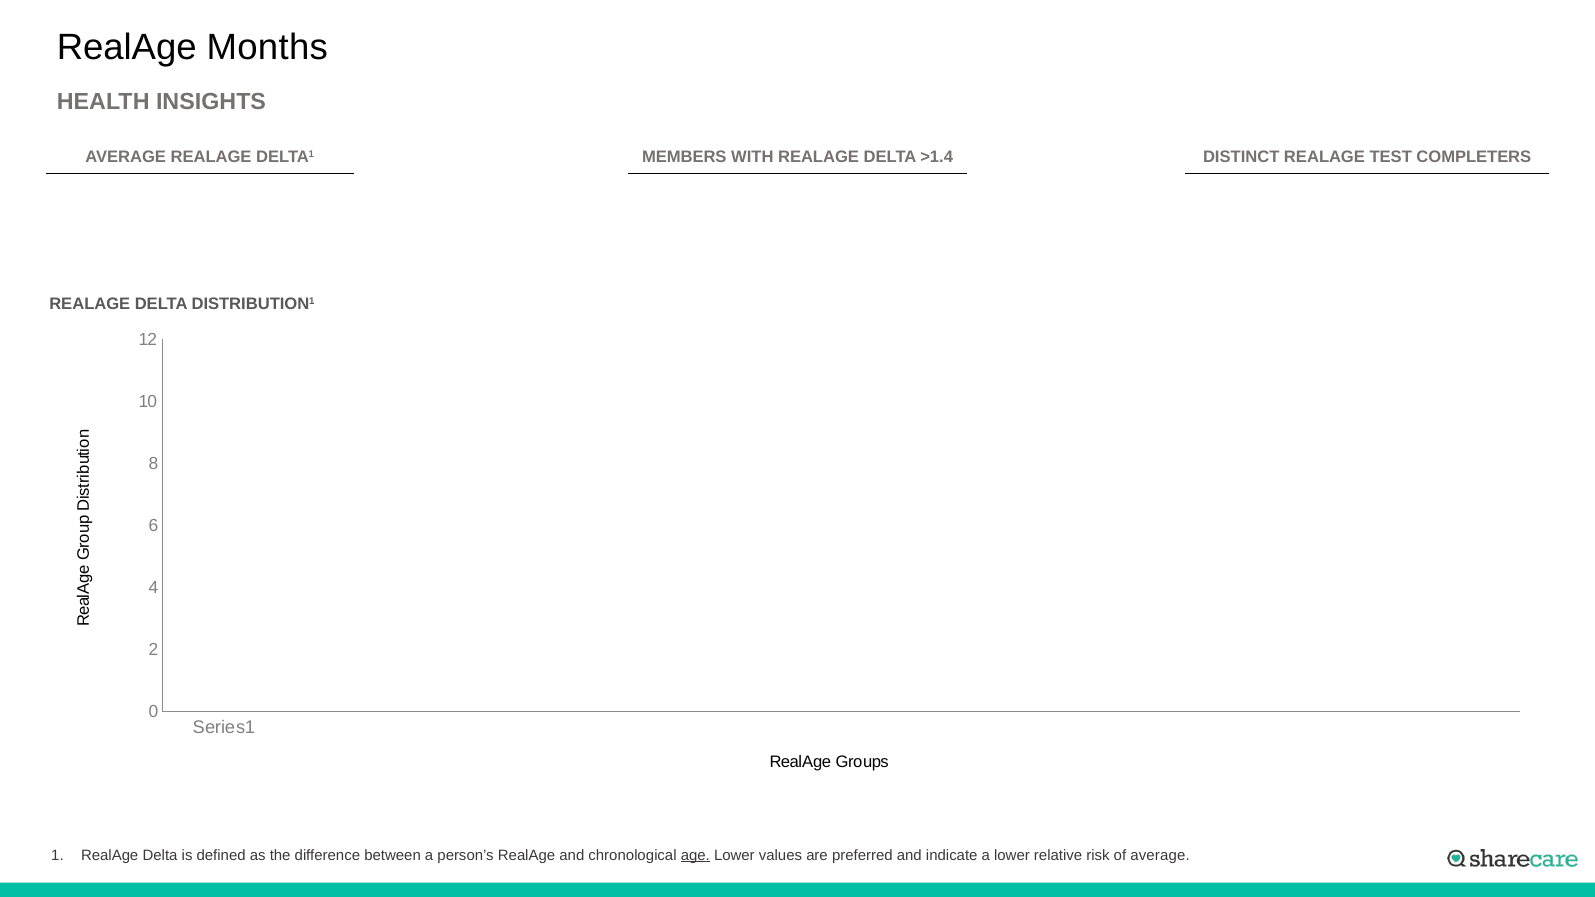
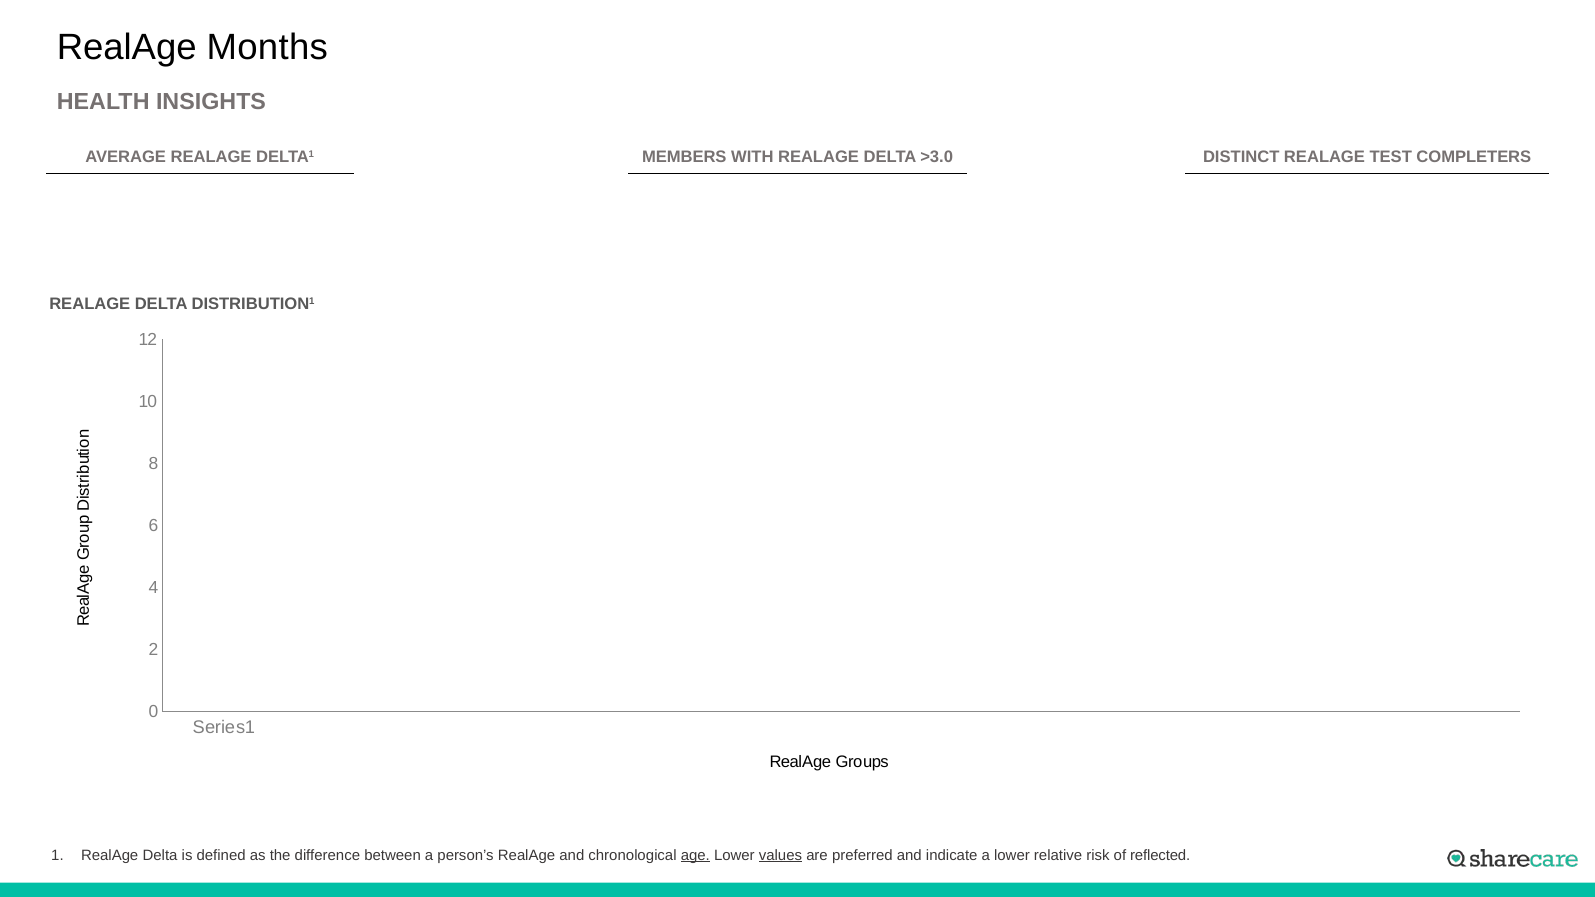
>1.4: >1.4 -> >3.0 (937, 157)
values underline: none -> present (780, 855)
of average: average -> reflected (1160, 855)
